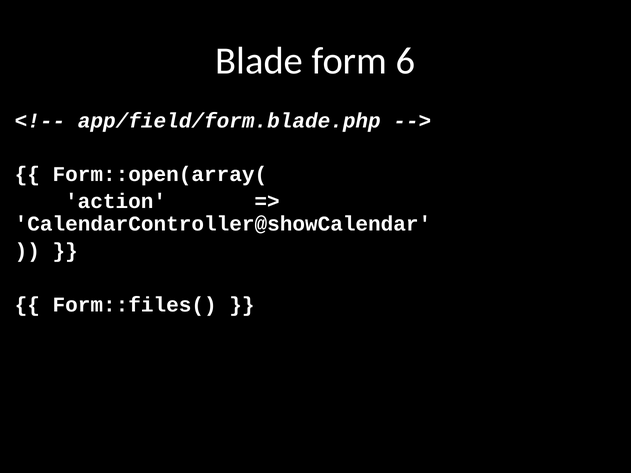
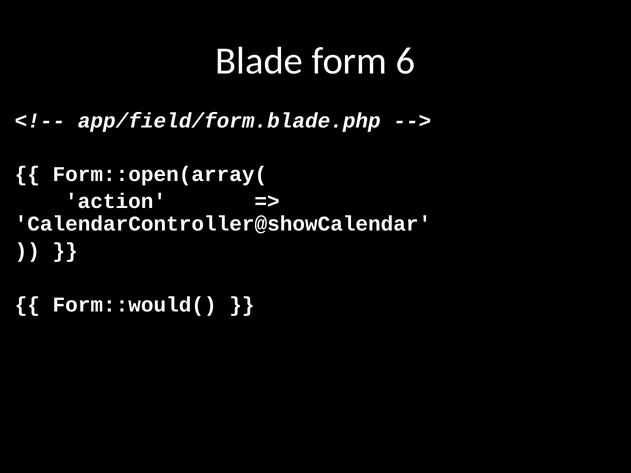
Form::files(: Form::files( -> Form::would( (135, 305)
